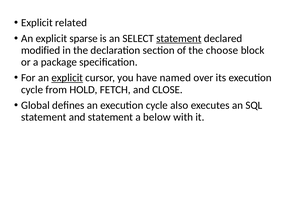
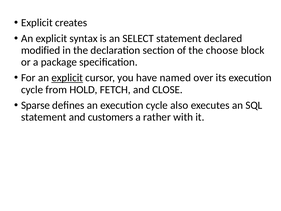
related: related -> creates (71, 23)
sparse: sparse -> syntax (84, 38)
statement underline: present -> none (179, 38)
Global: Global -> Sparse (36, 105)
and statement: statement -> customers (111, 117)
below: below -> rather (157, 117)
